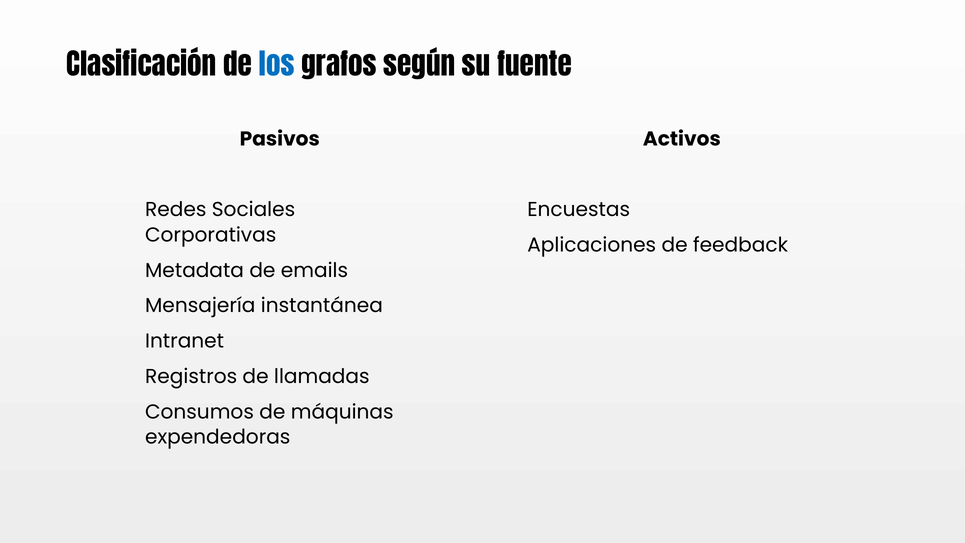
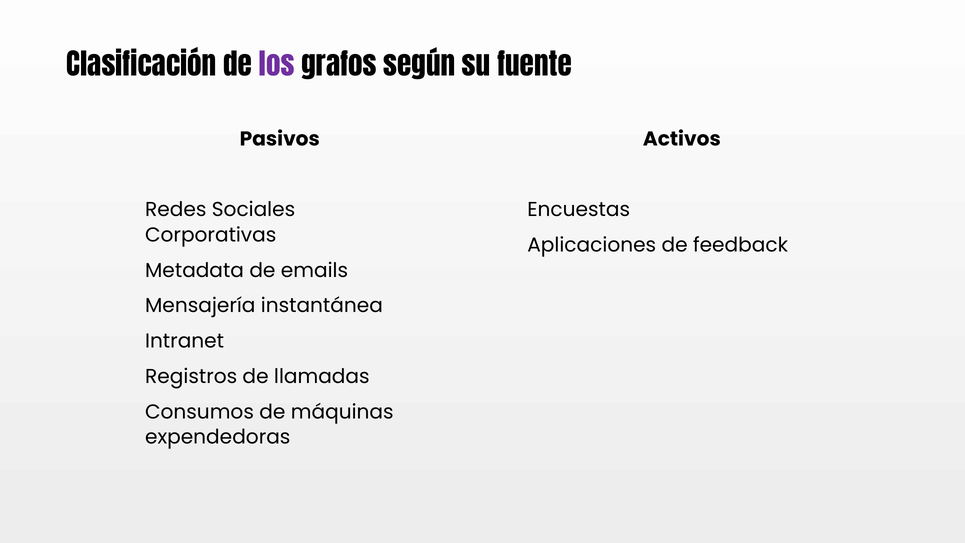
los colour: blue -> purple (277, 66)
